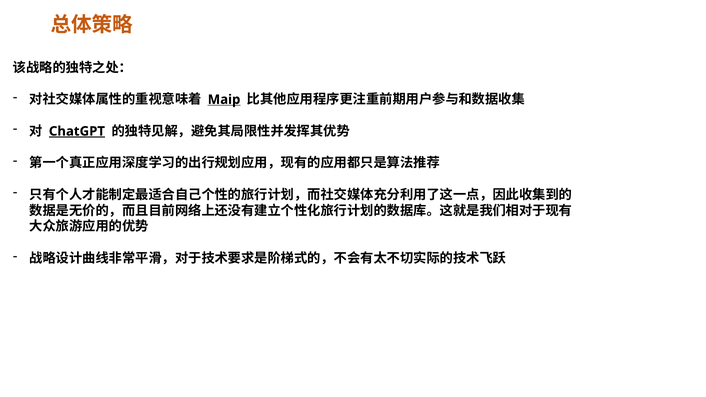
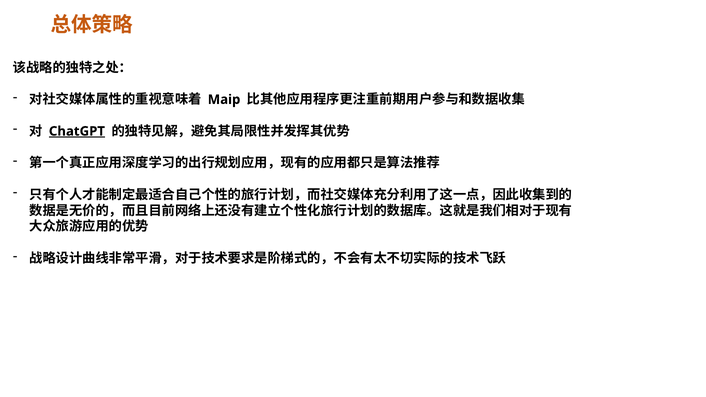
Maip underline: present -> none (224, 100)
